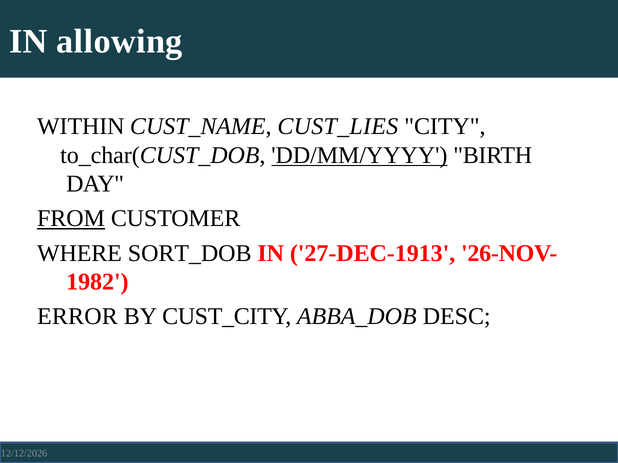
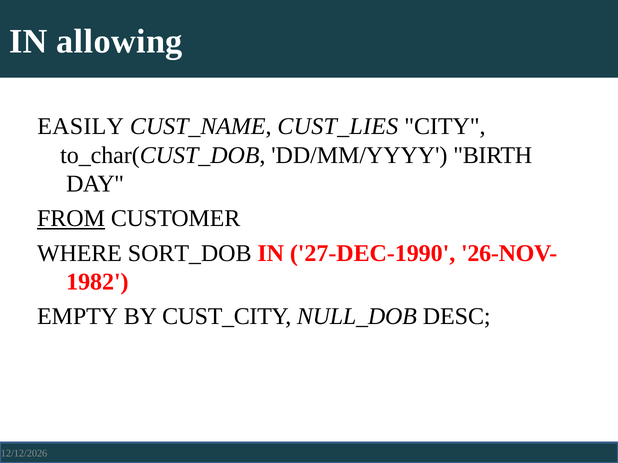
WITHIN: WITHIN -> EASILY (81, 126)
DD/MM/YYYY underline: present -> none (359, 155)
27-DEC-1913: 27-DEC-1913 -> 27-DEC-1990 (373, 253)
ERROR: ERROR -> EMPTY (78, 317)
ABBA_DOB: ABBA_DOB -> NULL_DOB (357, 317)
